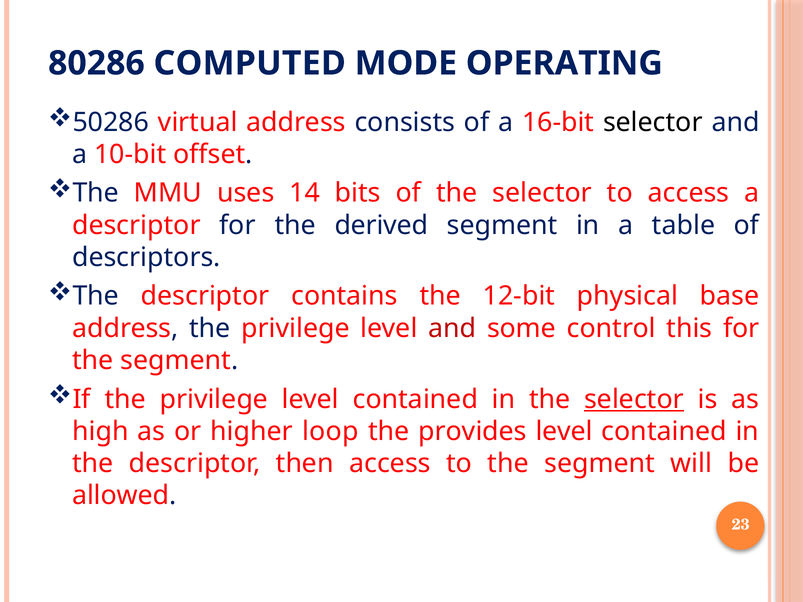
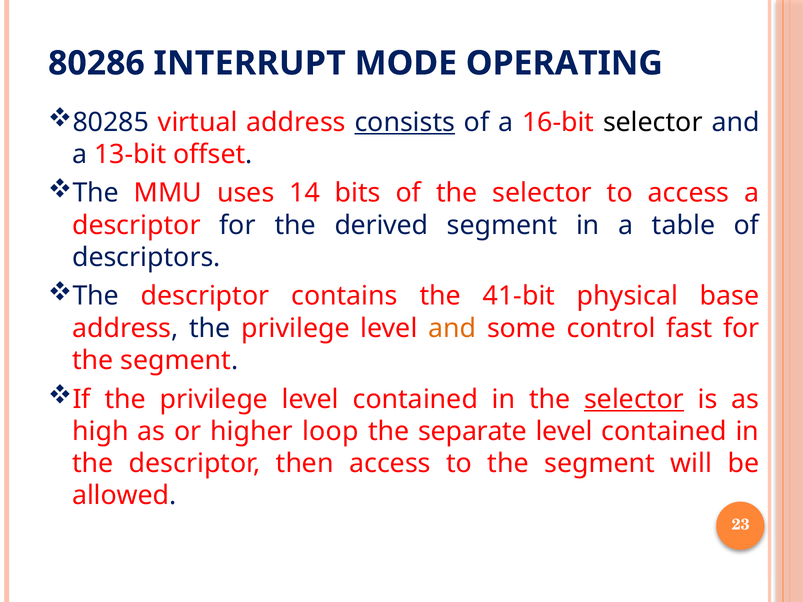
COMPUTED: COMPUTED -> INTERRUPT (250, 63)
50286: 50286 -> 80285 (111, 122)
consists underline: none -> present (405, 122)
10-bit: 10-bit -> 13-bit (130, 154)
12-bit: 12-bit -> 41-bit (519, 296)
and colour: red -> orange (452, 328)
this: this -> fast (689, 328)
provides: provides -> separate (473, 431)
